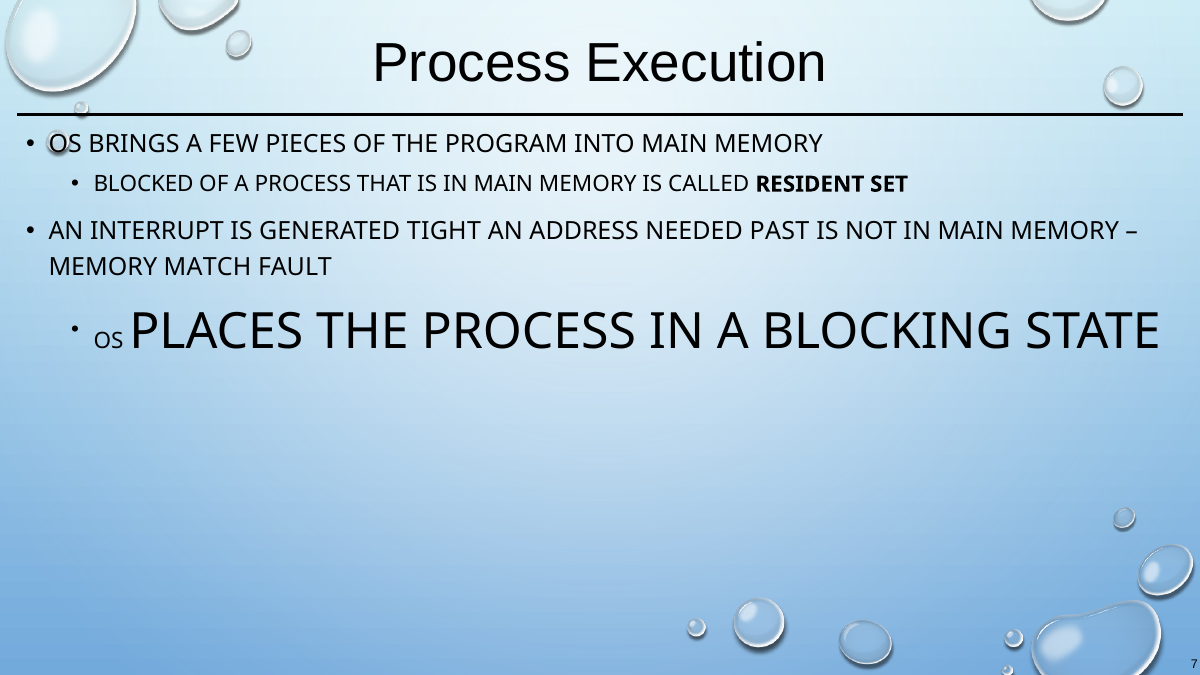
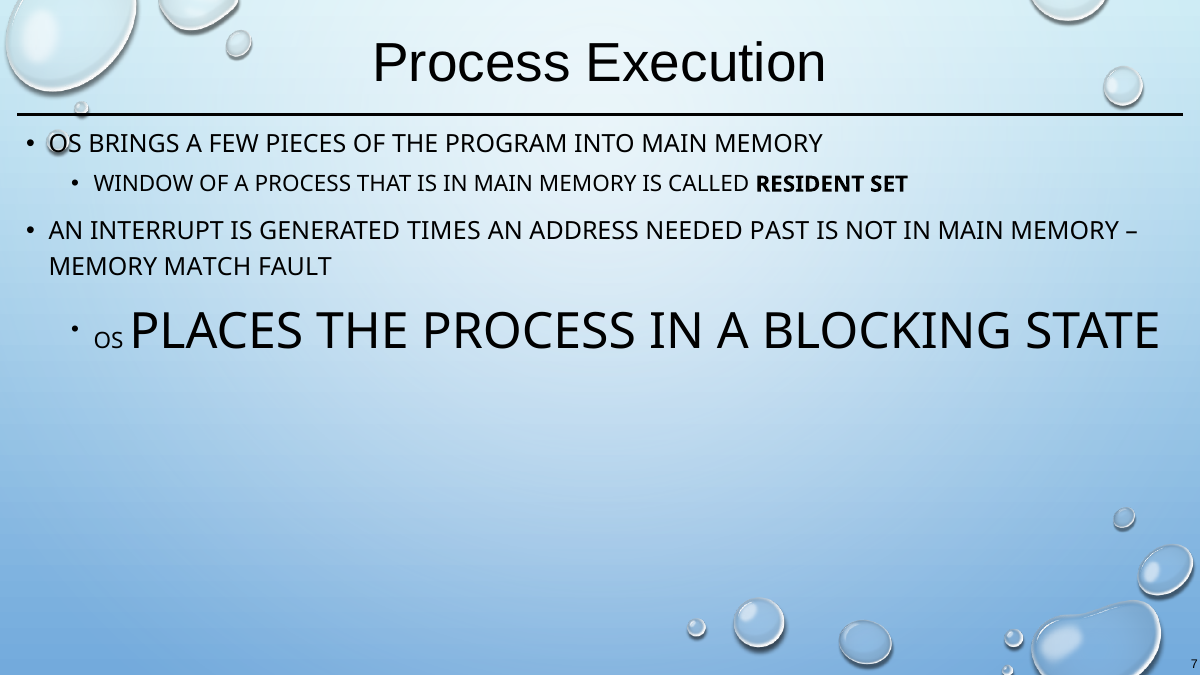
BLOCKED: BLOCKED -> WINDOW (144, 184)
TIGHT: TIGHT -> TIMES (444, 231)
